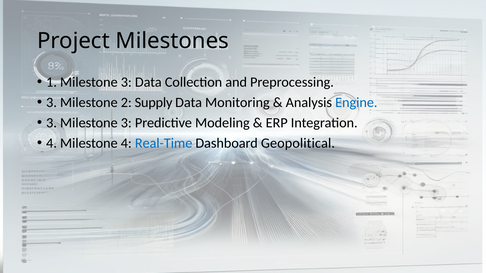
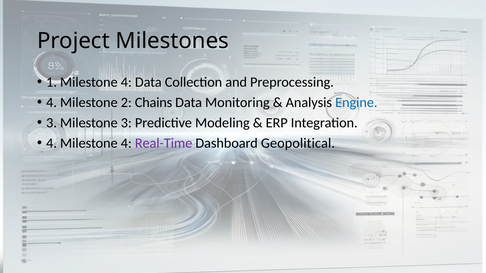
1 Milestone 3: 3 -> 4 (126, 82)
3: 3 -> 4 (52, 103)
Supply: Supply -> Chains (154, 103)
Real-Time colour: blue -> purple (164, 143)
